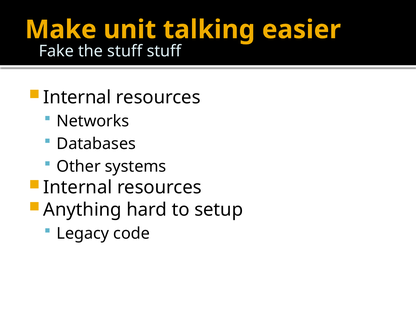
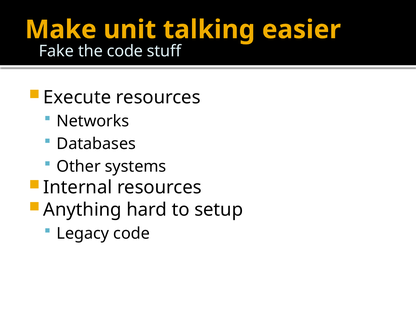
the stuff: stuff -> code (125, 51)
Internal: Internal -> Execute (77, 97)
